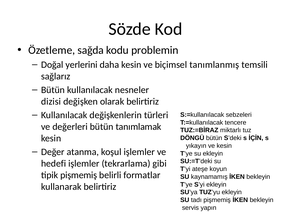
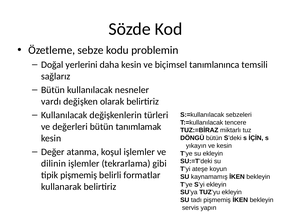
sağda: sağda -> sebze (91, 50)
tanımlanmış: tanımlanmış -> tanımlanınca (214, 65)
dizisi: dizisi -> vardı (51, 102)
hedefi: hedefi -> dilinin (54, 164)
